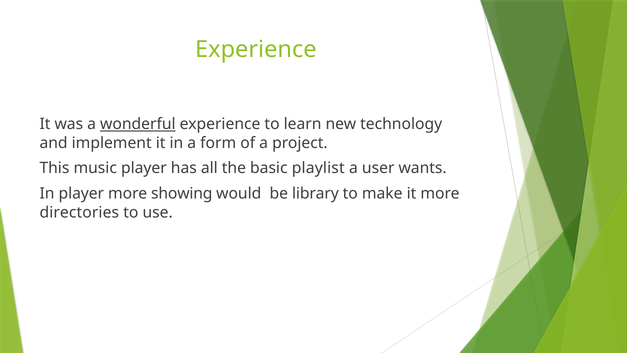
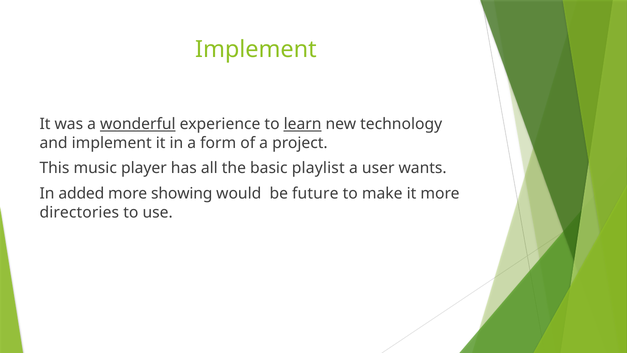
Experience: Experience -> Implement (256, 49)
learn underline: none -> present (303, 124)
In player: player -> added (81, 193)
library: library -> future (315, 193)
